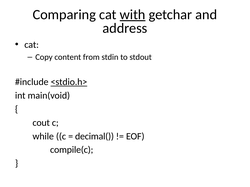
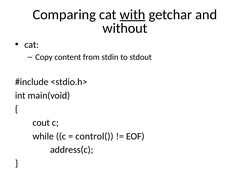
address: address -> without (125, 28)
<stdio.h> underline: present -> none (69, 82)
decimal(: decimal( -> control( (94, 137)
compile(c: compile(c -> address(c (72, 150)
